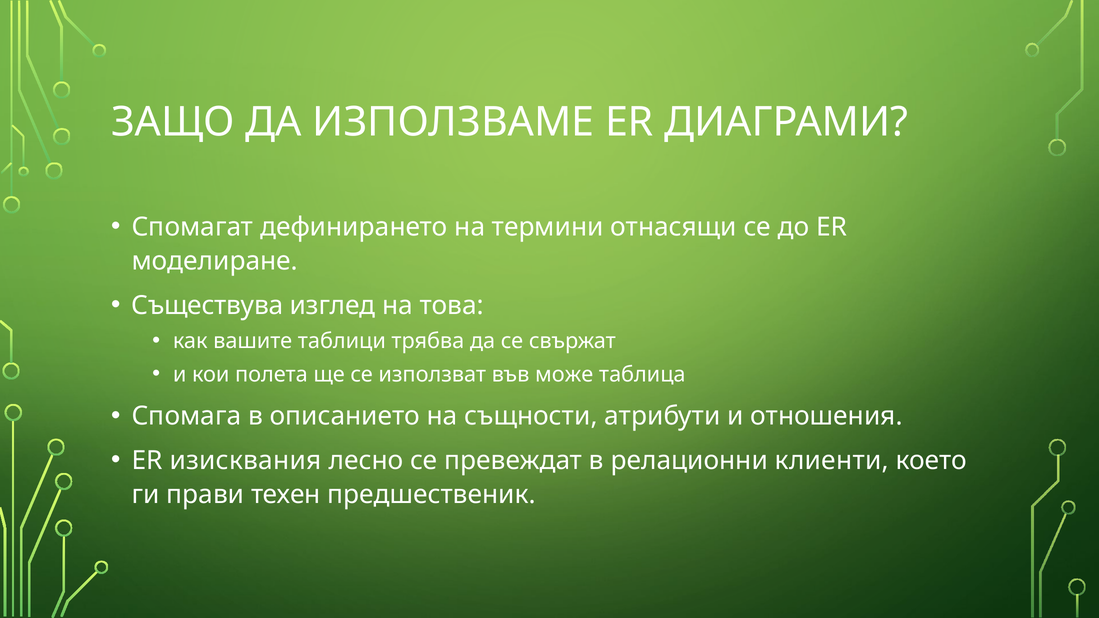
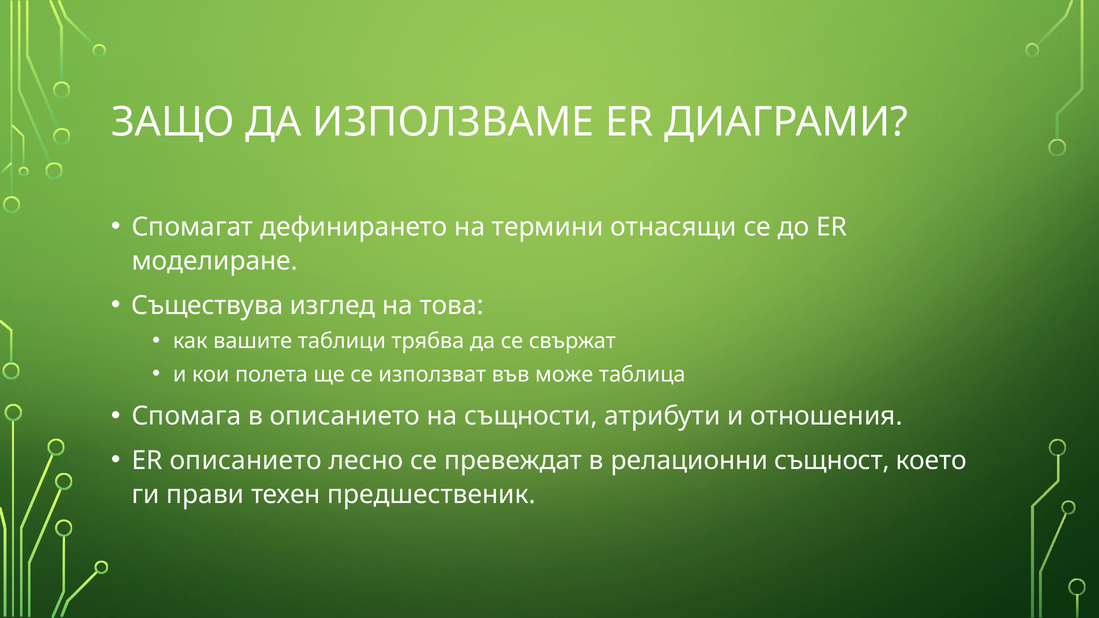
ER изисквания: изисквания -> описанието (246, 461)
клиенти: клиенти -> същност (832, 461)
